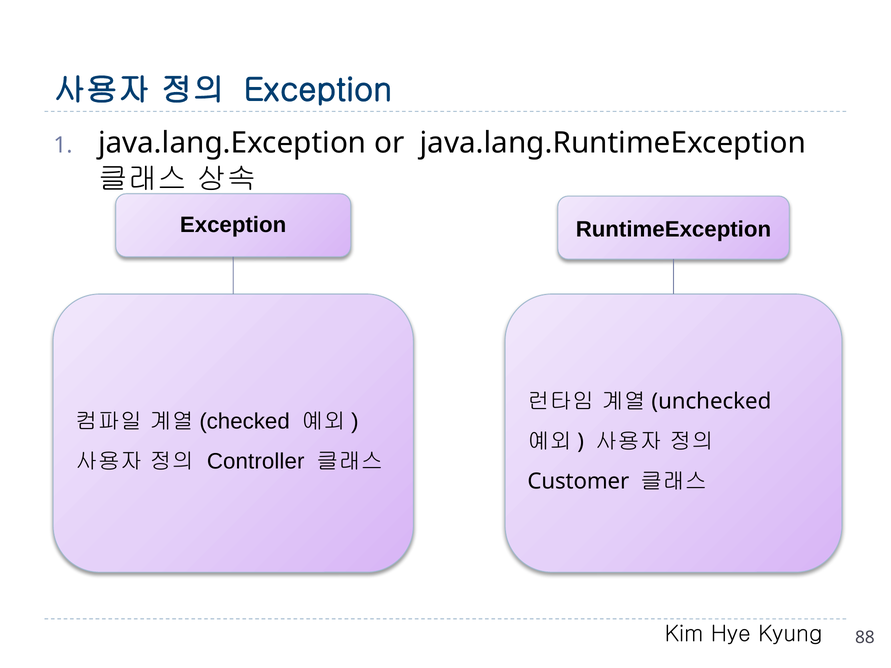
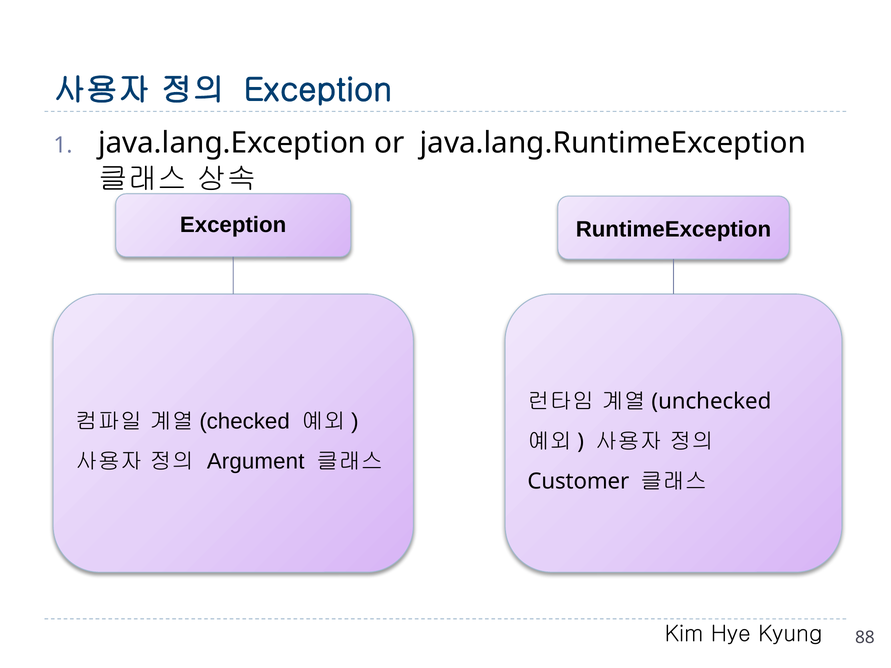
Controller: Controller -> Argument (256, 462)
